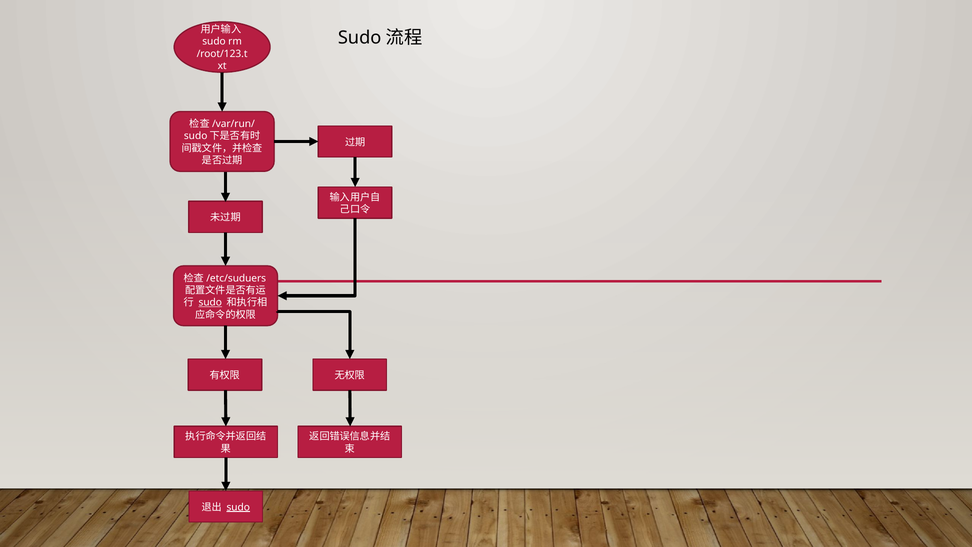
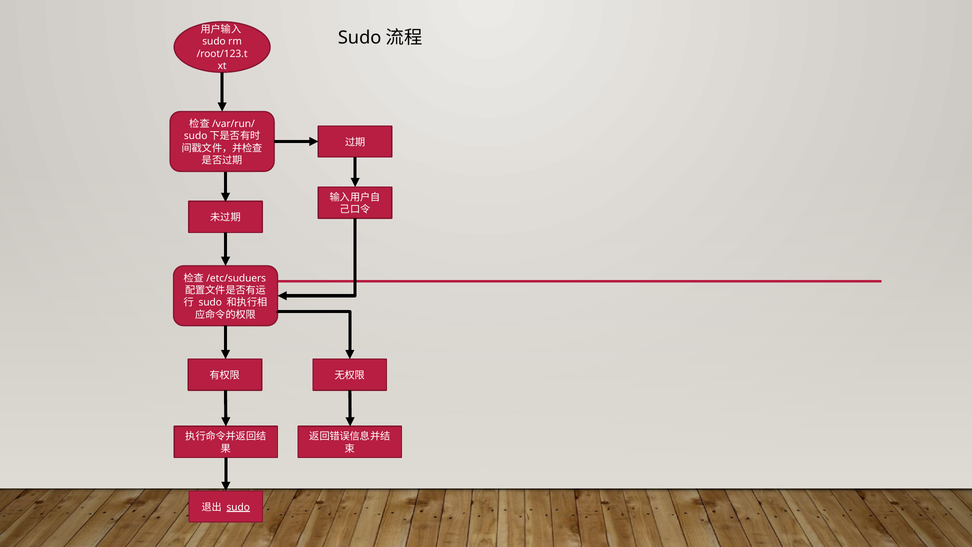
sudo underline: present -> none (210, 302)
